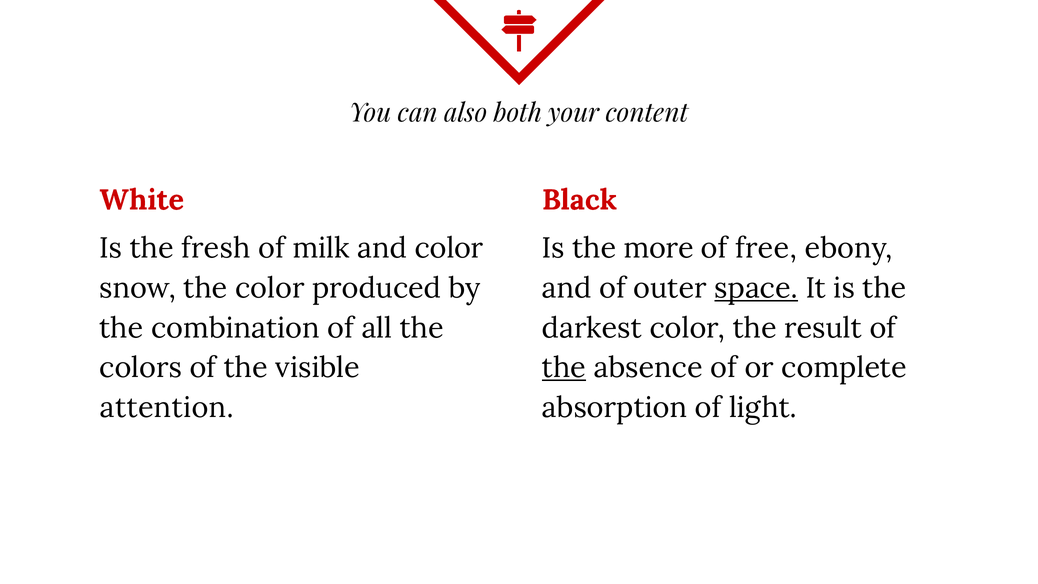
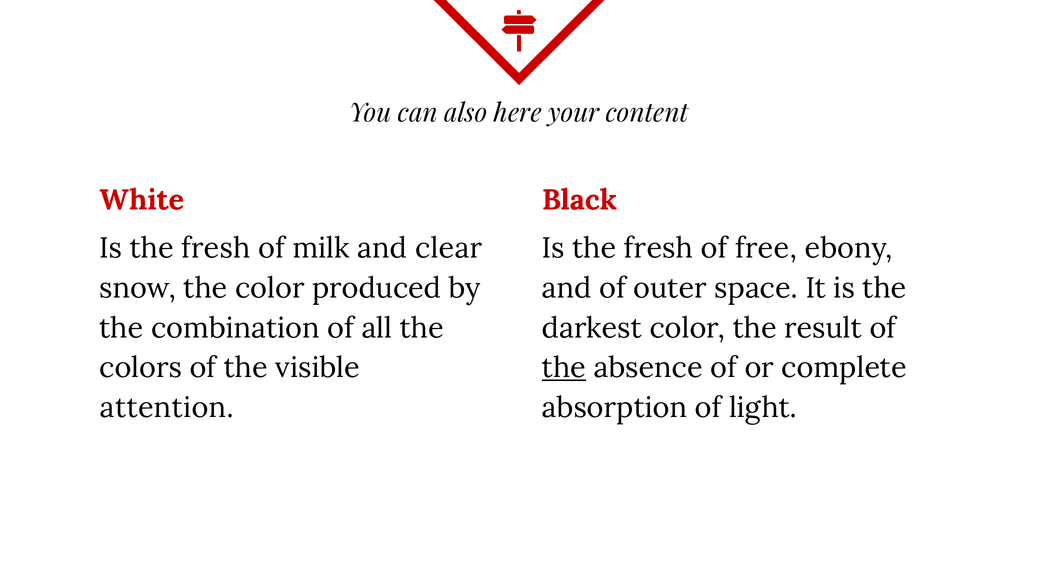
both: both -> here (518, 113)
and color: color -> clear (449, 248)
more: more -> fresh (659, 248)
space underline: present -> none (756, 288)
